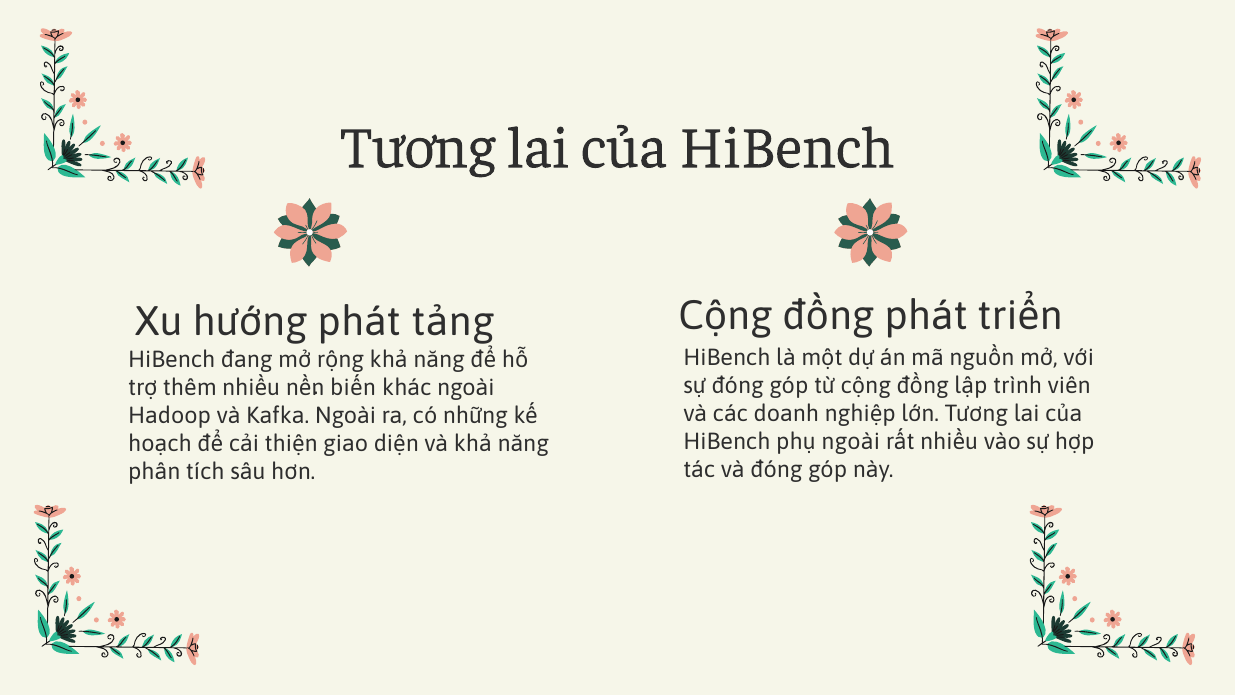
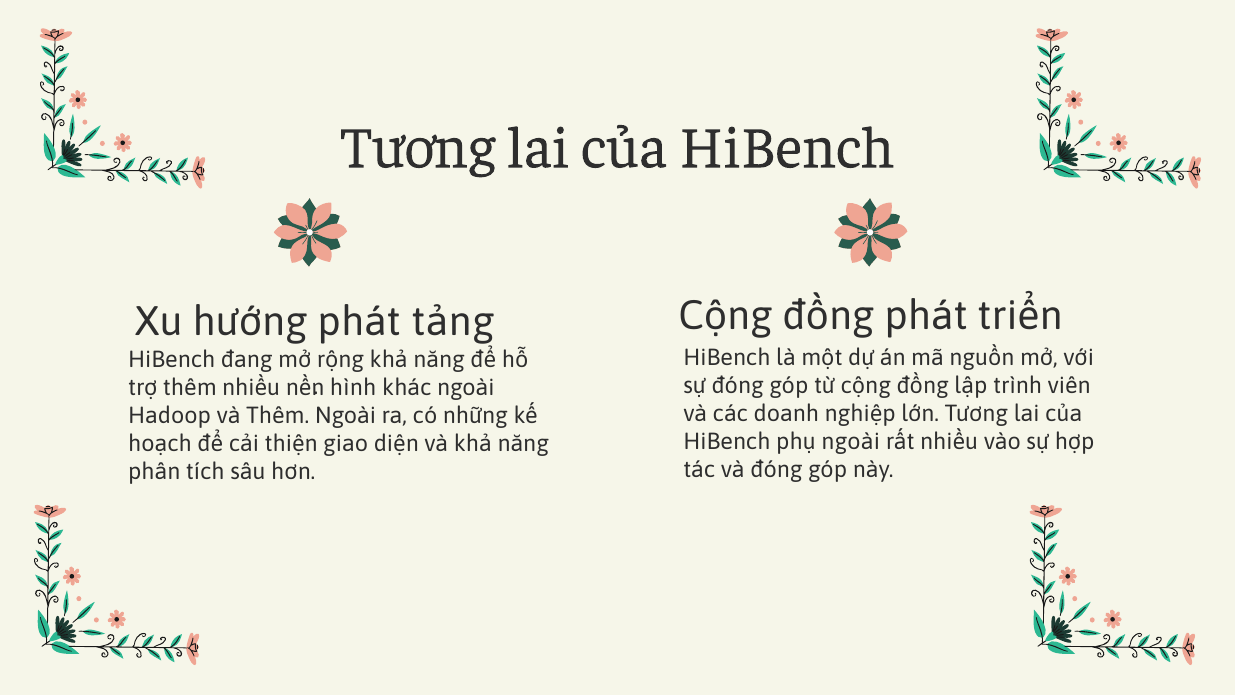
biến: biến -> hình (353, 388)
và Kafka: Kafka -> Thêm (278, 416)
